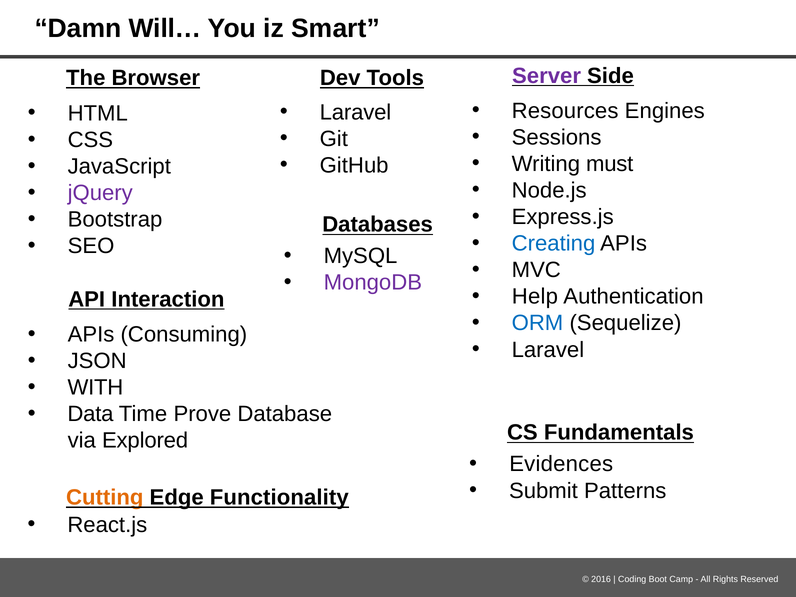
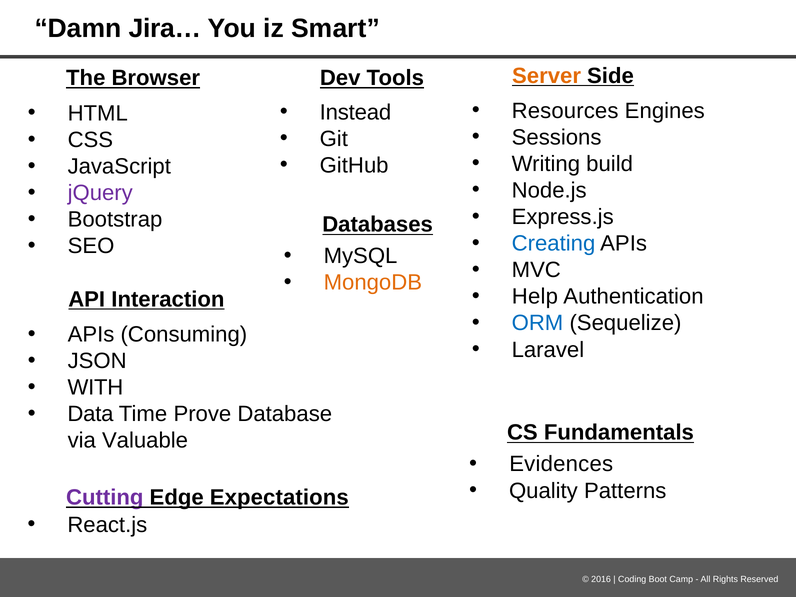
Will…: Will… -> Jira… (165, 28)
Server colour: purple -> orange (547, 76)
Laravel: Laravel -> Instead (355, 112)
must: must -> build (610, 164)
MongoDB colour: purple -> orange (373, 283)
Explored: Explored -> Valuable (145, 441)
Submit: Submit -> Quality (543, 491)
Cutting colour: orange -> purple (105, 497)
Functionality: Functionality -> Expectations (279, 497)
